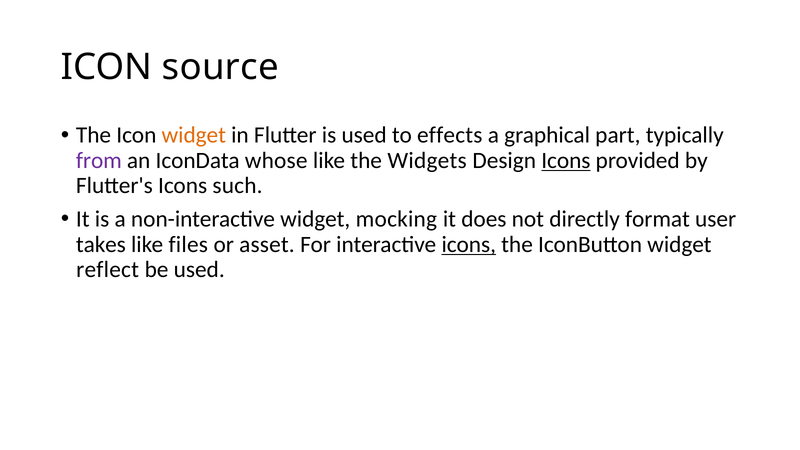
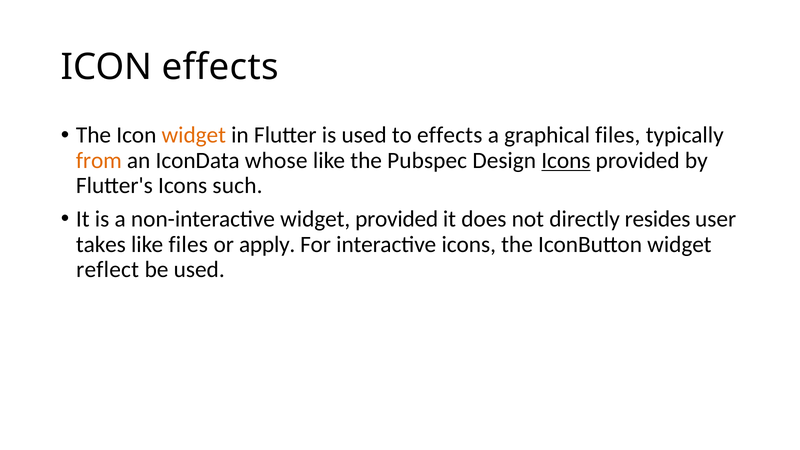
ICON source: source -> effects (220, 67)
graphical part: part -> files (618, 135)
from colour: purple -> orange (99, 160)
Widgets: Widgets -> Pubspec (427, 160)
widget mocking: mocking -> provided (397, 219)
format: format -> resides (658, 219)
asset: asset -> apply (267, 244)
icons underline: present -> none (469, 244)
